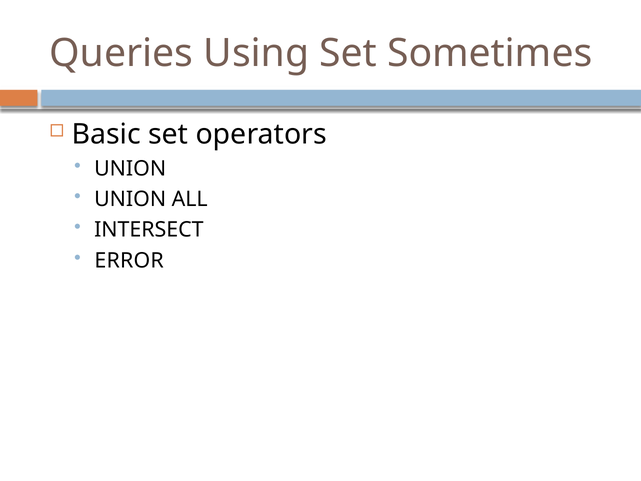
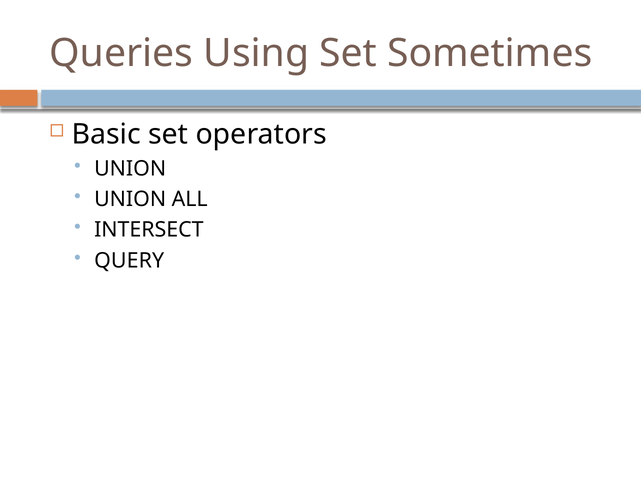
ERROR: ERROR -> QUERY (129, 260)
